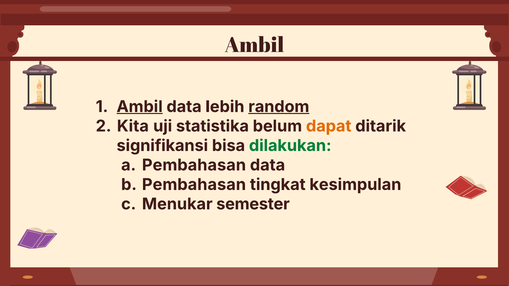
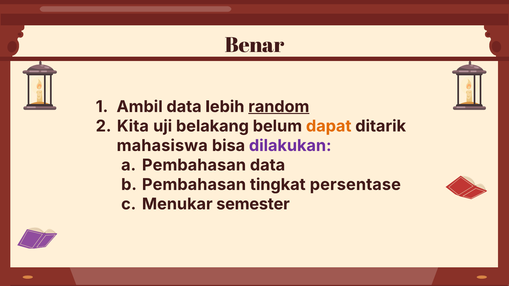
Ambil: Ambil -> Benar (255, 45)
Ambil underline: present -> none (140, 107)
statistika: statistika -> belakang (212, 126)
signifikansi: signifikansi -> mahasiswa (162, 146)
dilakukan colour: green -> purple (290, 146)
kesimpulan: kesimpulan -> persentase (355, 185)
